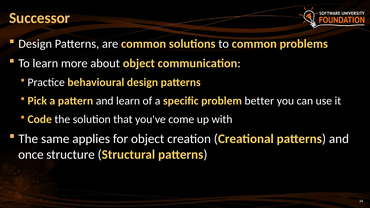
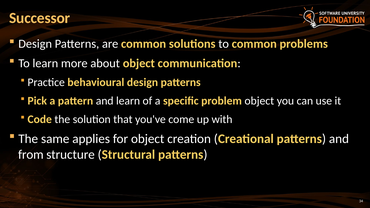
problem better: better -> object (259, 101)
once: once -> from (31, 155)
